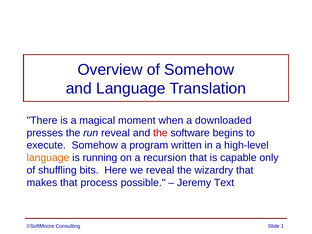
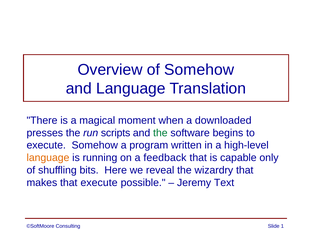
run reveal: reveal -> scripts (116, 133)
the colour: red -> green (160, 133)
recursion: recursion -> feedback (165, 158)
that process: process -> execute (99, 183)
